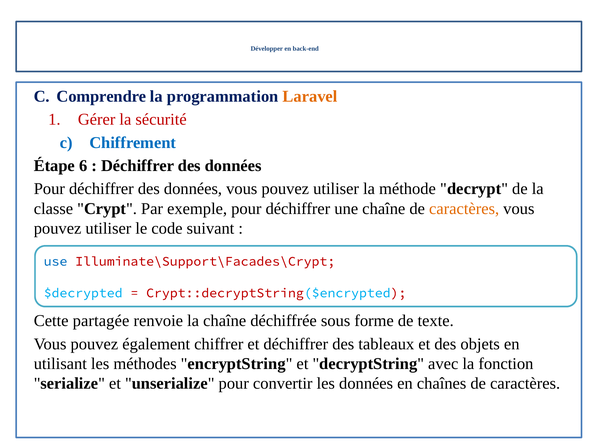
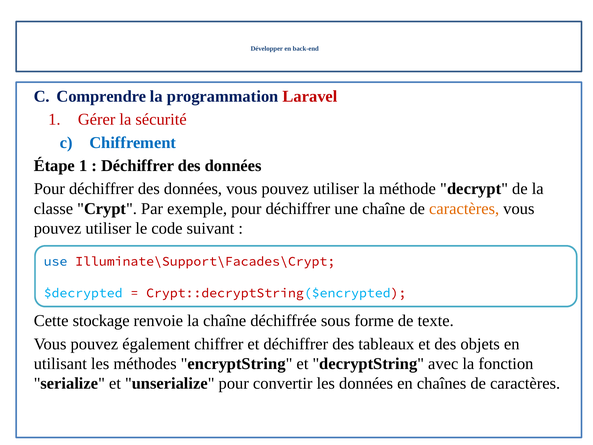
Laravel colour: orange -> red (310, 96)
Étape 6: 6 -> 1 (83, 166)
partagée: partagée -> stockage (101, 321)
